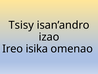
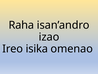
Tsisy: Tsisy -> Raha (21, 25)
